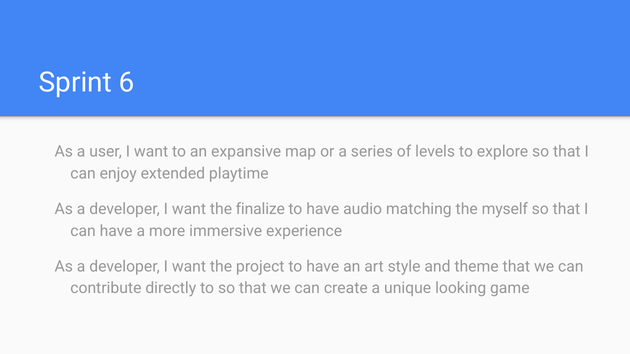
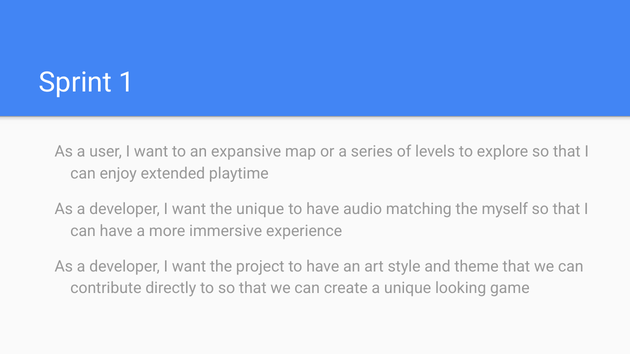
6: 6 -> 1 (127, 83)
the finalize: finalize -> unique (260, 209)
